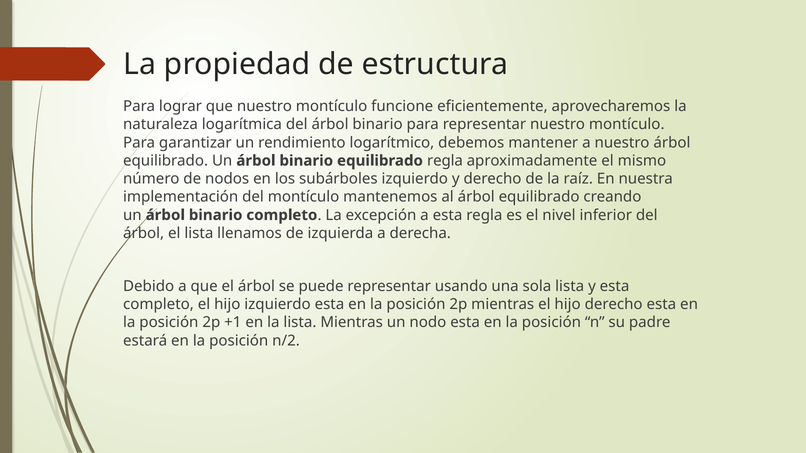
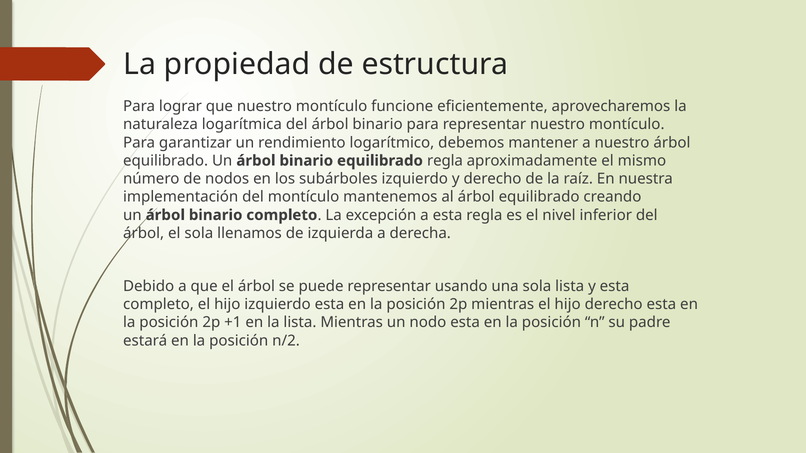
el lista: lista -> sola (199, 233)
